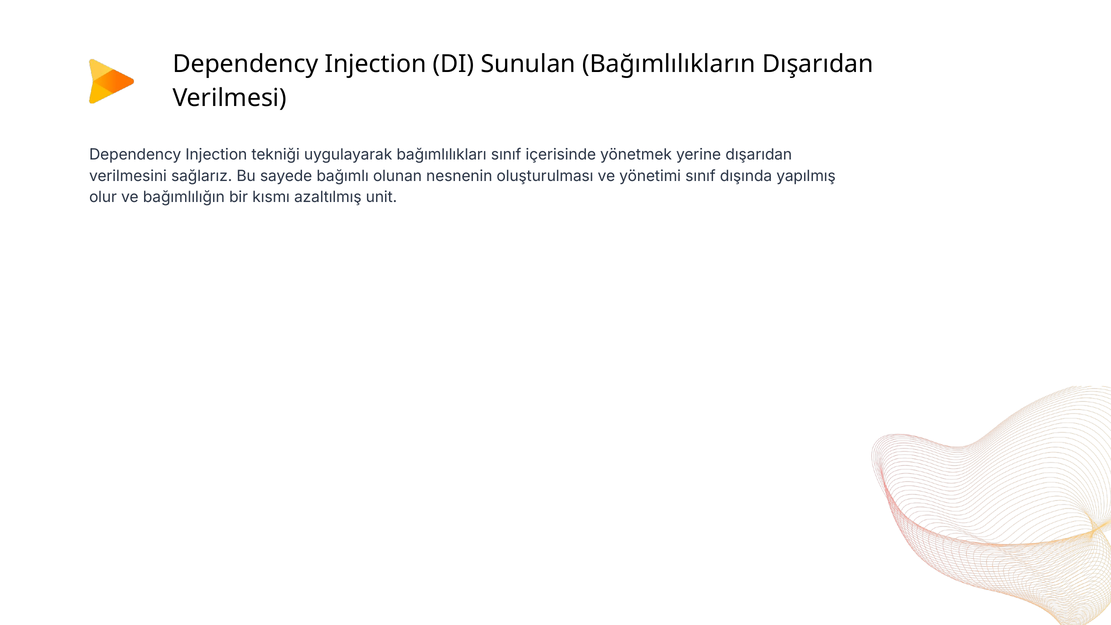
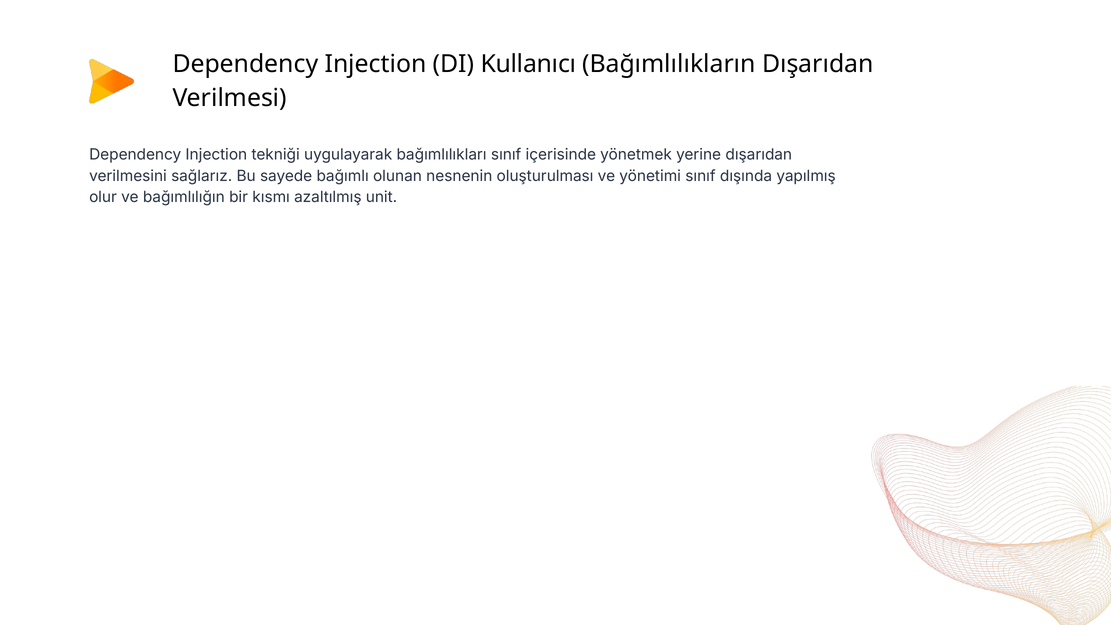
Sunulan: Sunulan -> Kullanıcı (528, 64)
